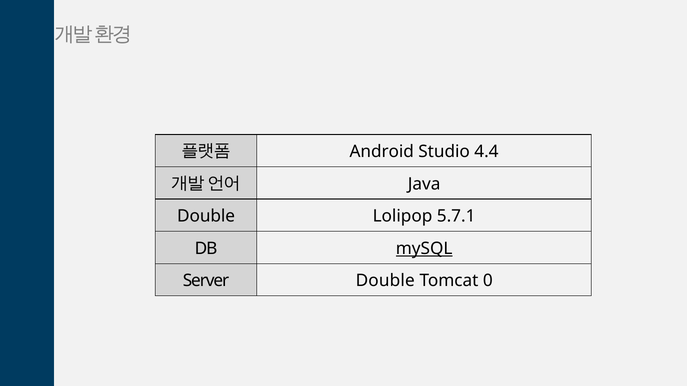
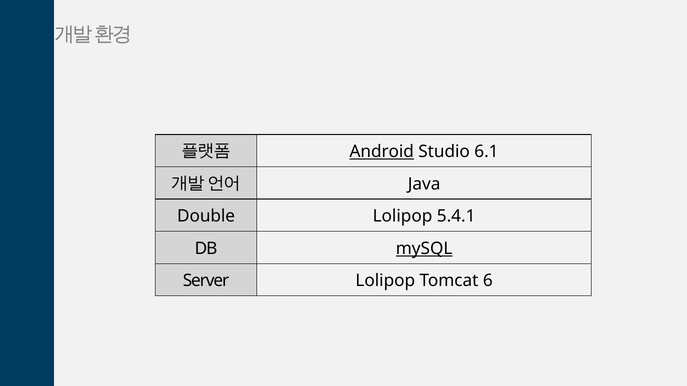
Android underline: none -> present (382, 152)
4.4: 4.4 -> 6.1 (486, 152)
5.7.1: 5.7.1 -> 5.4.1 (456, 216)
Server Double: Double -> Lolipop (385, 281)
0: 0 -> 6 (488, 281)
